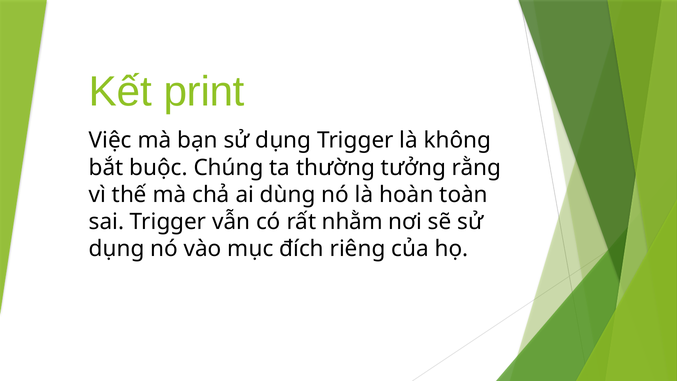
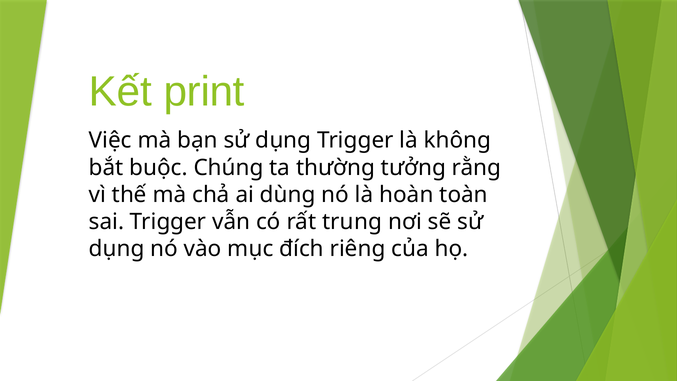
nhằm: nhằm -> trung (352, 222)
